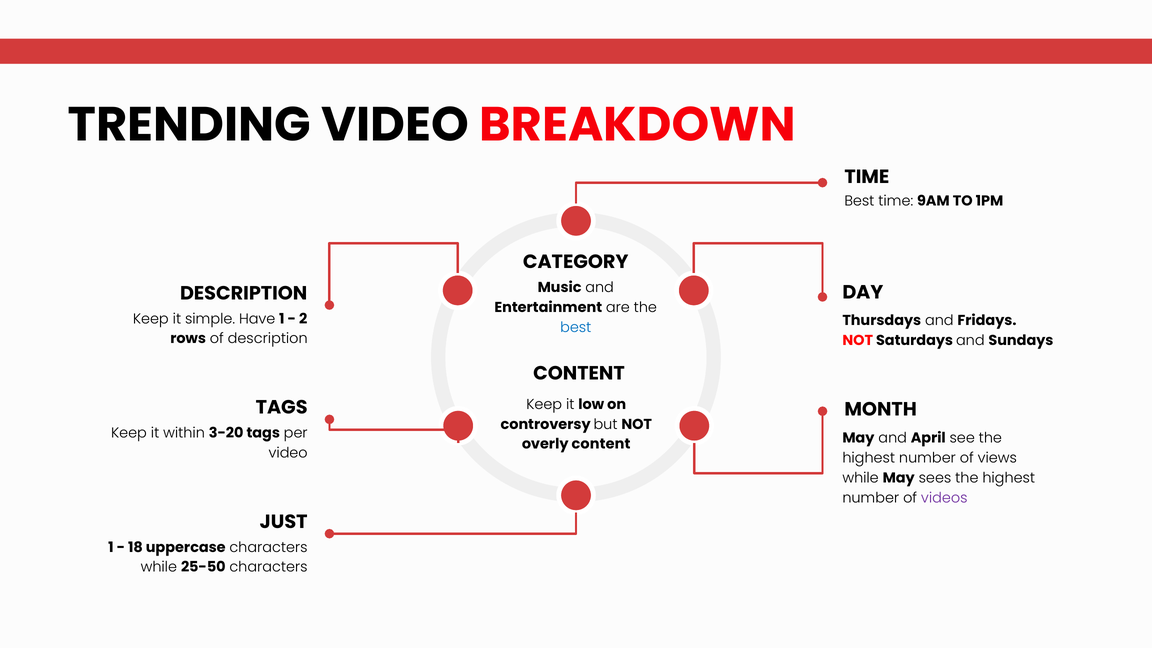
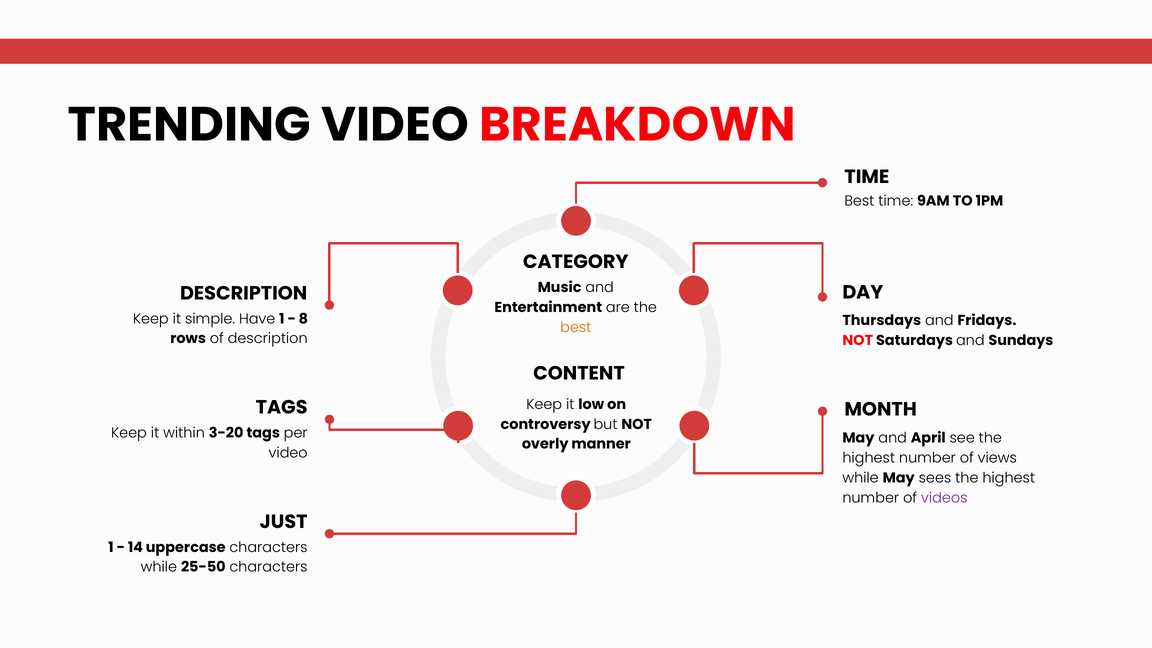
2: 2 -> 8 (303, 319)
best colour: blue -> orange (576, 327)
overly content: content -> manner (601, 444)
18: 18 -> 14 (135, 547)
